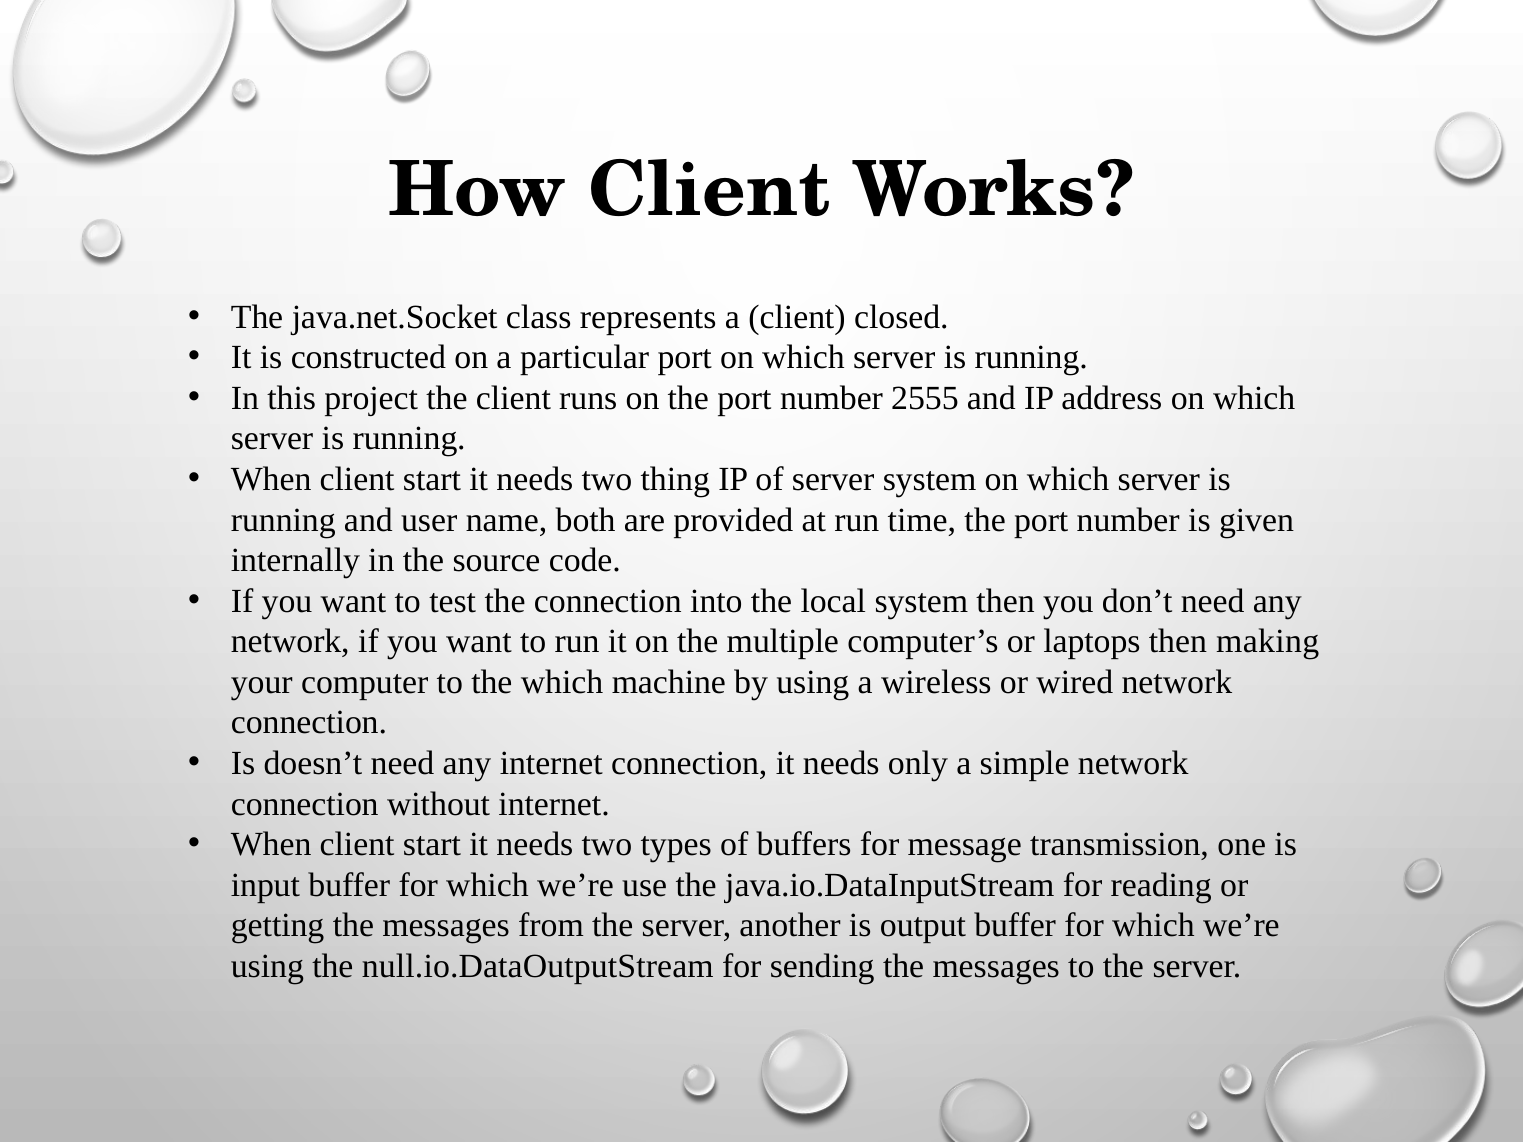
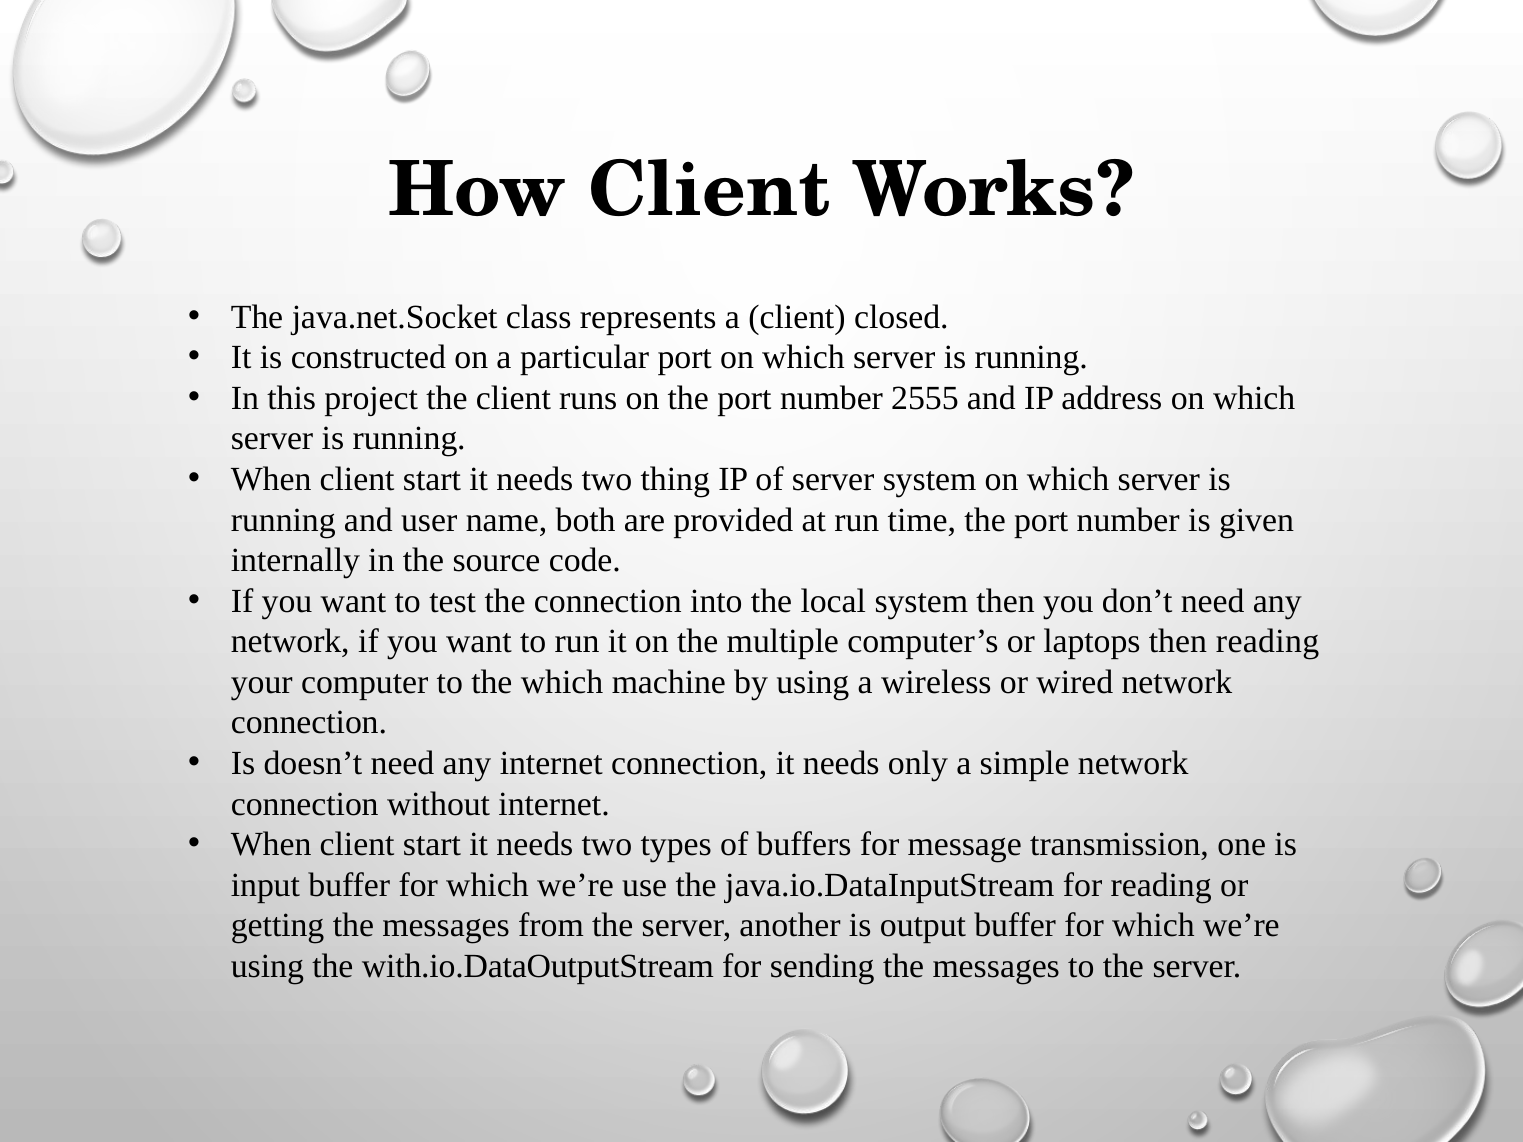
then making: making -> reading (1268, 642)
null.io.DataOutputStream: null.io.DataOutputStream -> with.io.DataOutputStream (538, 967)
